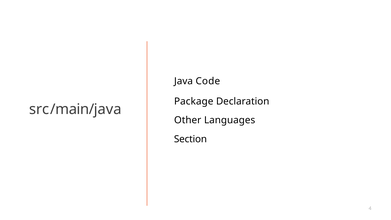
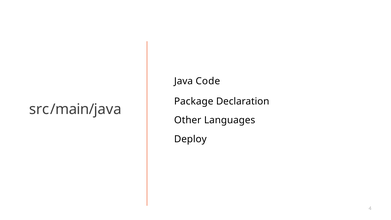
Section: Section -> Deploy (190, 139)
